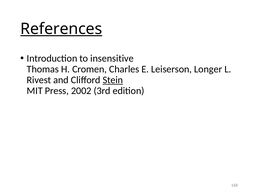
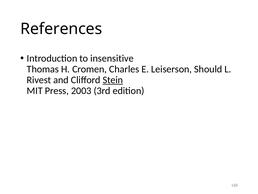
References underline: present -> none (61, 29)
Longer: Longer -> Should (208, 69)
2002: 2002 -> 2003 (81, 91)
